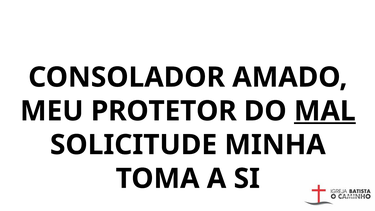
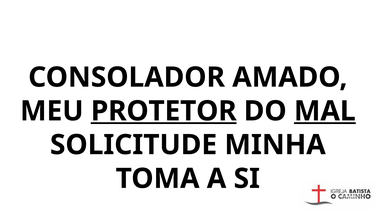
PROTETOR underline: none -> present (164, 111)
